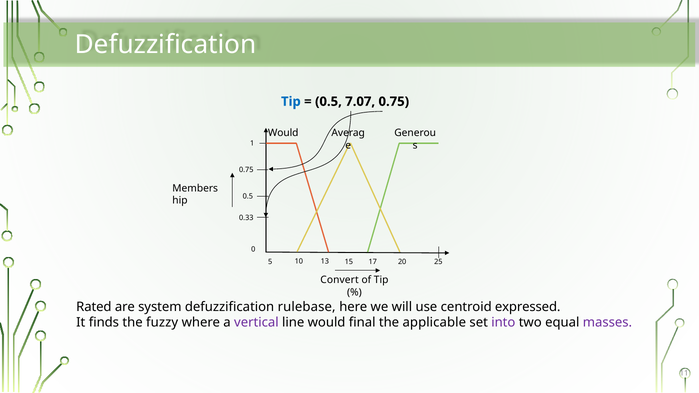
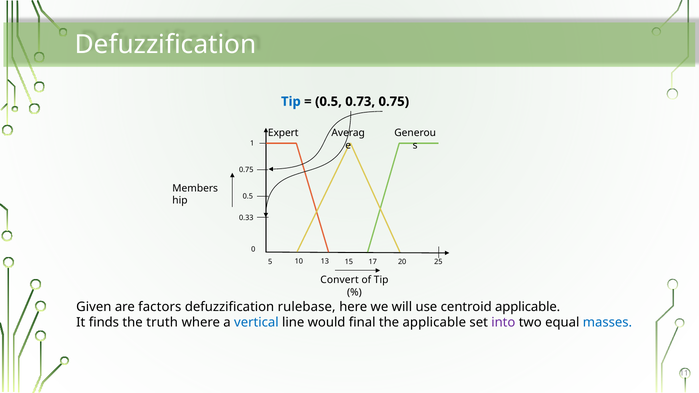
7.07: 7.07 -> 0.73 (360, 102)
Would: Would -> Expert (283, 133)
Rated: Rated -> Given (94, 307)
system: system -> factors (160, 307)
centroid expressed: expressed -> applicable (528, 307)
fuzzy: fuzzy -> truth (162, 323)
vertical colour: purple -> blue (256, 323)
masses colour: purple -> blue (607, 323)
